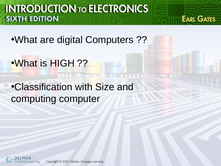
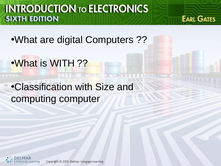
is HIGH: HIGH -> WITH (62, 63)
